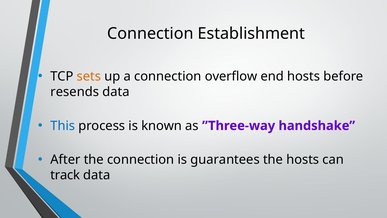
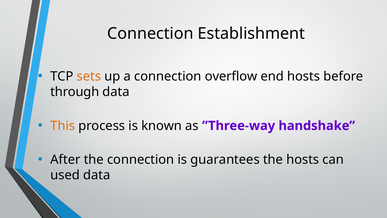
resends: resends -> through (75, 92)
This colour: blue -> orange (63, 126)
track: track -> used (65, 175)
